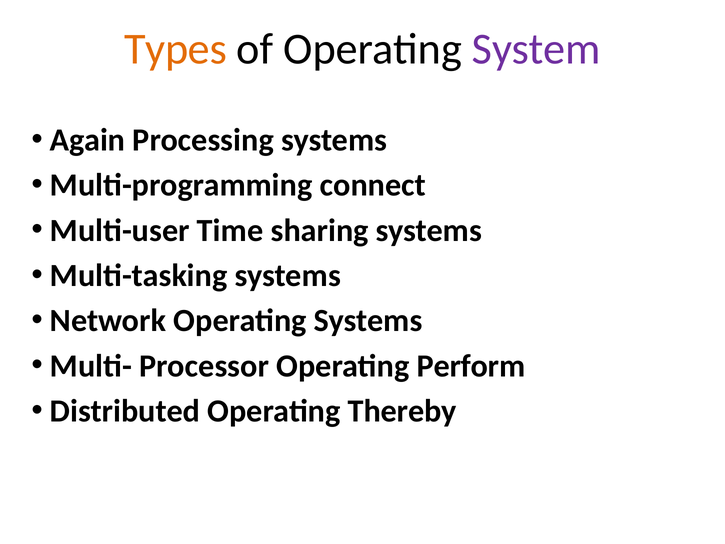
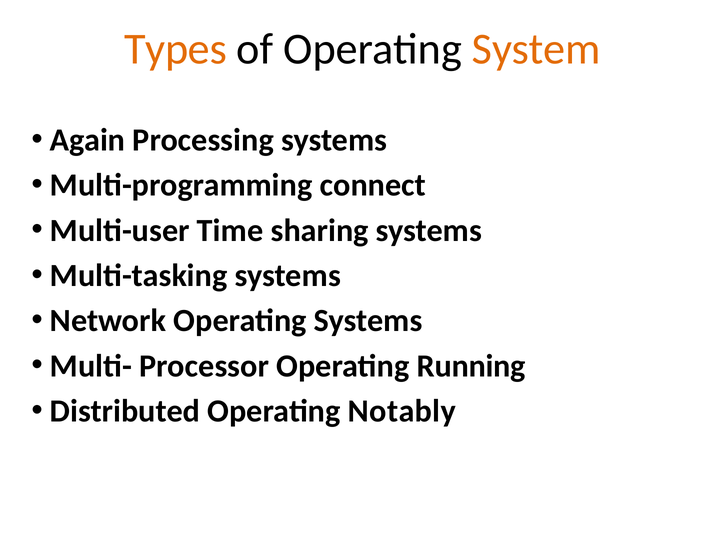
System colour: purple -> orange (536, 49)
Perform: Perform -> Running (471, 366)
Thereby: Thereby -> Notably (402, 411)
